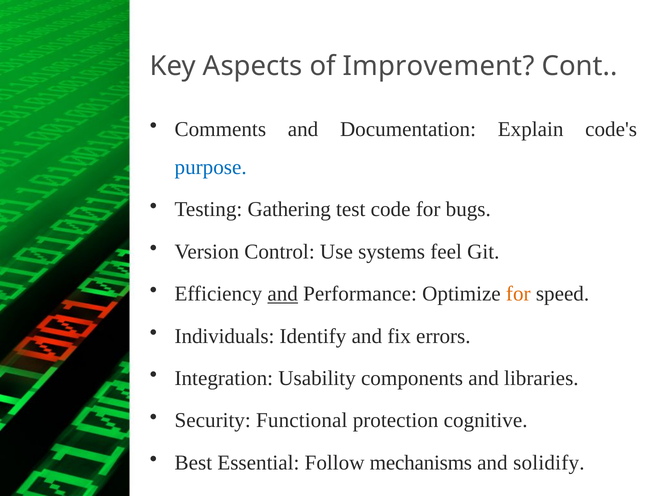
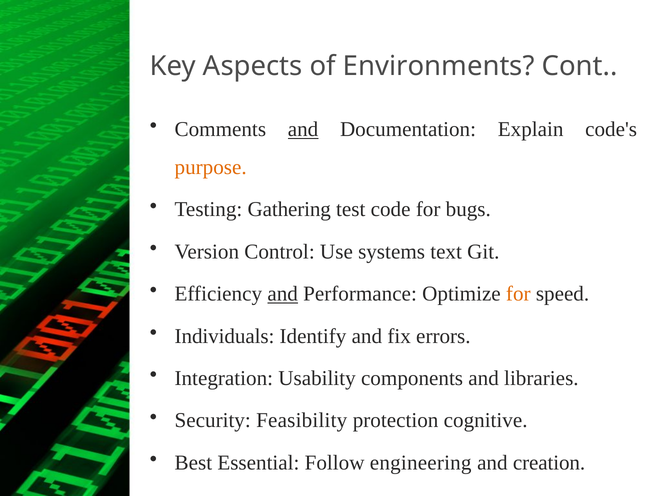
Improvement: Improvement -> Environments (439, 66)
and underline: none -> present (303, 129)
purpose colour: blue -> orange (211, 167)
feel: feel -> text (446, 252)
Functional: Functional -> Feasibility (302, 420)
mechanisms: mechanisms -> engineering (421, 463)
solidify: solidify -> creation (549, 463)
